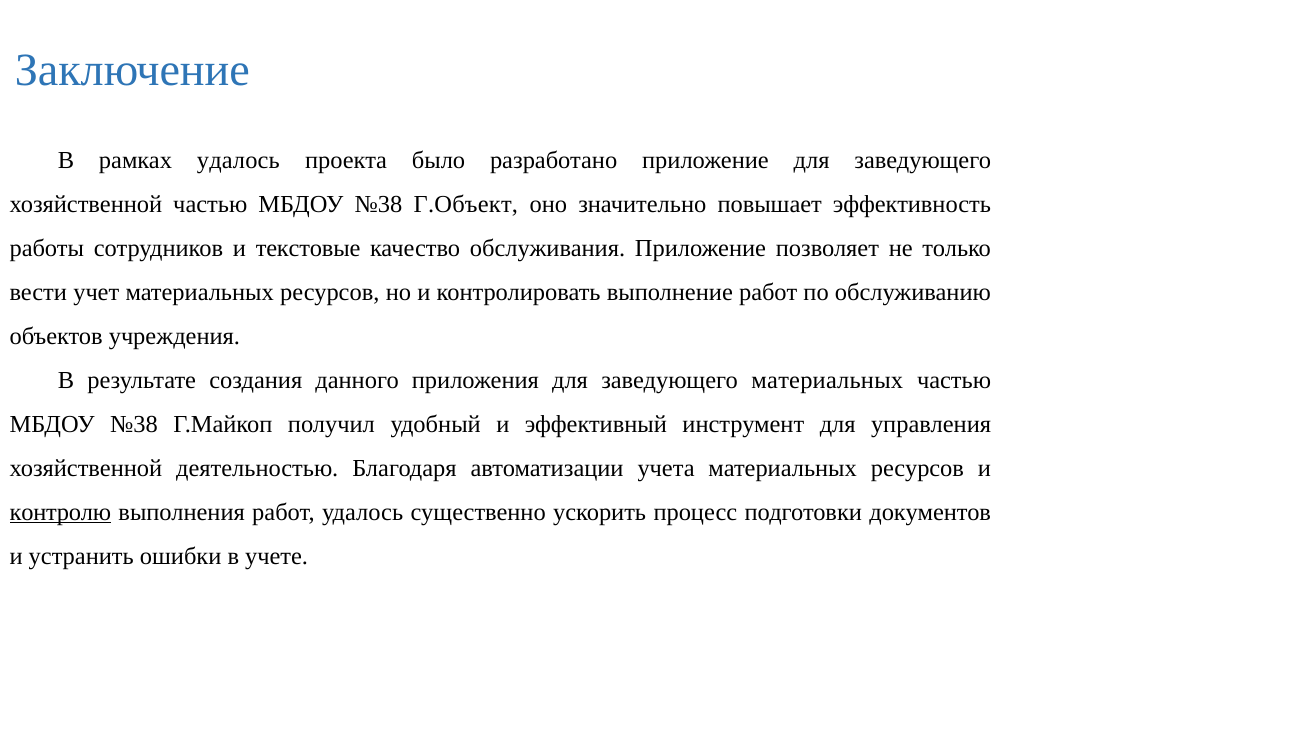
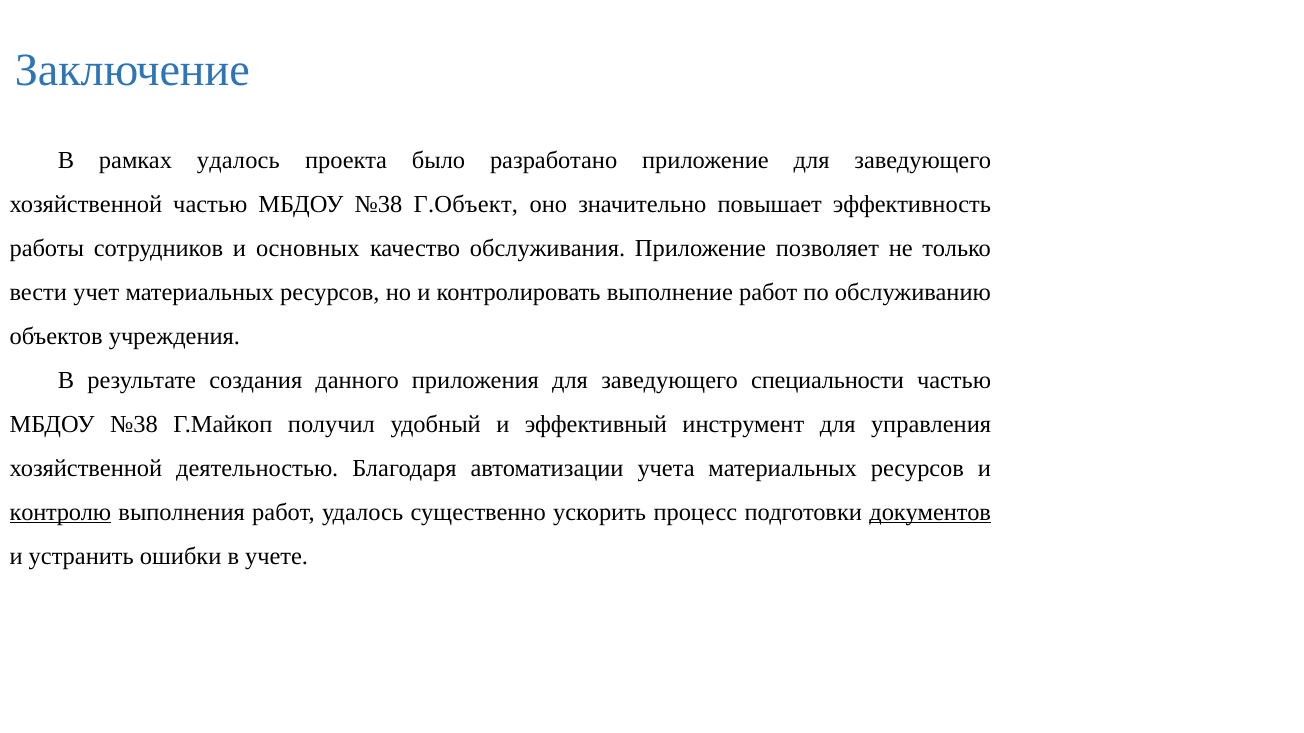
текстовые: текстовые -> основных (308, 248)
заведующего материальных: материальных -> специальности (828, 380)
документов underline: none -> present (930, 512)
